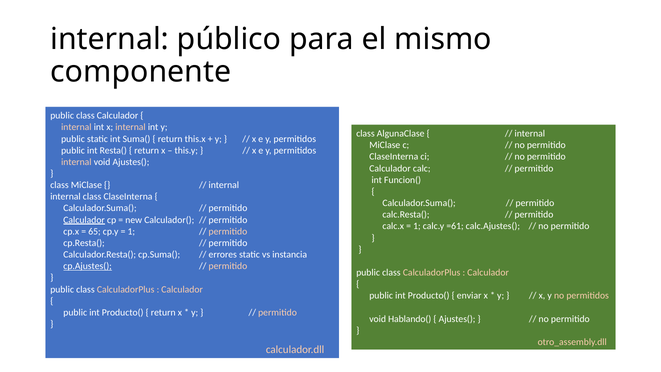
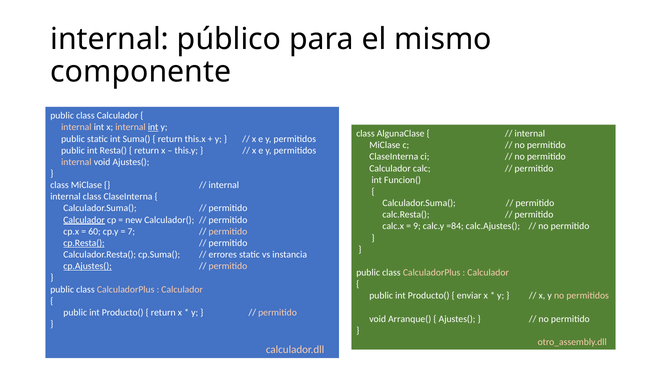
int underline: none -> present (153, 127)
1: 1 -> 9 (417, 226)
=61: =61 -> =84 (455, 226)
65: 65 -> 60 (94, 231)
1: 1 -> 7 (131, 231)
cp.Resta( underline: none -> present (84, 243)
Hablando(: Hablando( -> Arranque( (410, 319)
